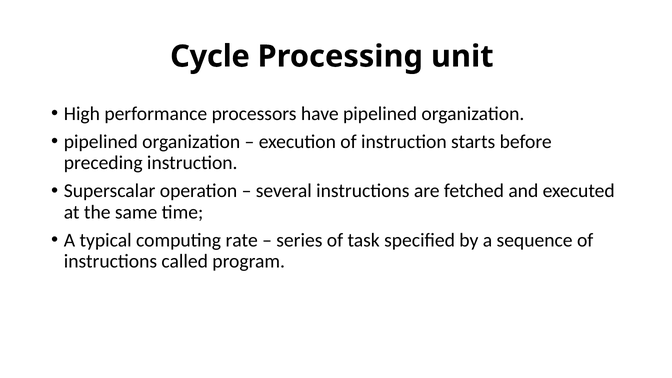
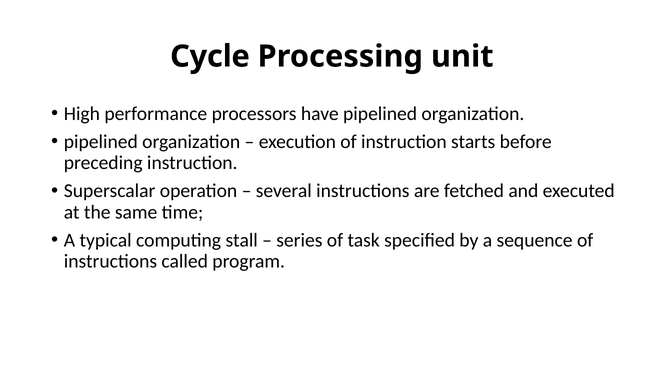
rate: rate -> stall (242, 240)
